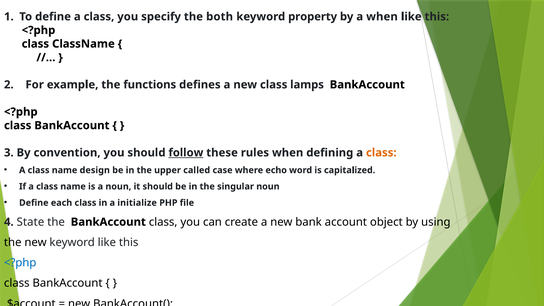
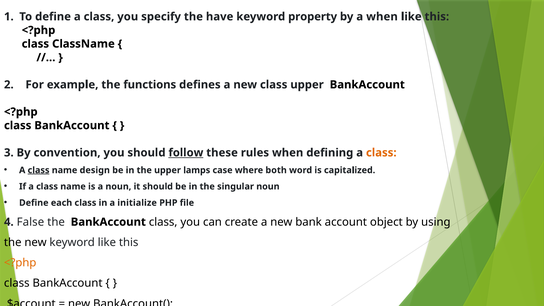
both: both -> have (220, 17)
class lamps: lamps -> upper (307, 85)
class underline: none -> present (39, 170)
called: called -> lamps (197, 170)
echo: echo -> both (276, 170)
State: State -> False (30, 222)
<?php colour: blue -> orange (20, 263)
